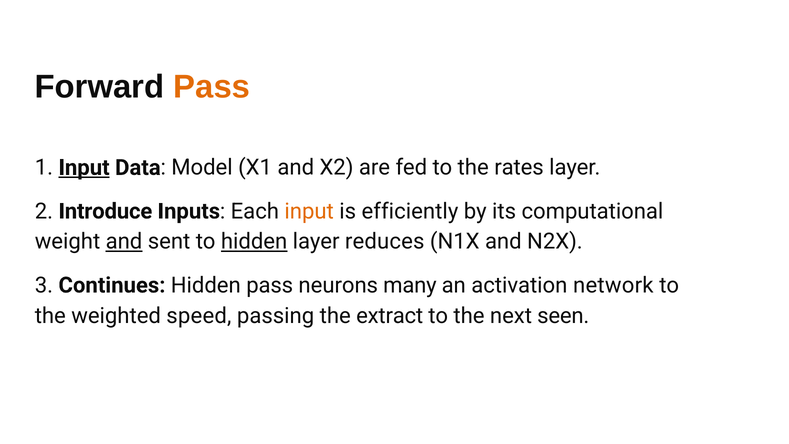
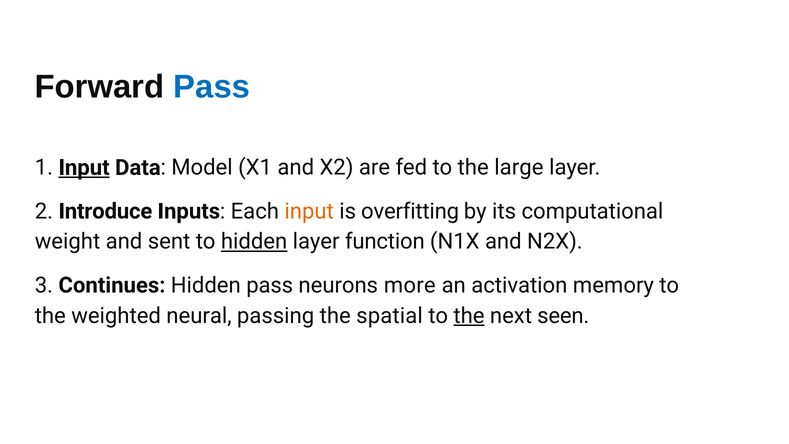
Pass colour: orange -> blue (212, 87)
rates: rates -> large (519, 168)
efficiently: efficiently -> overfitting (410, 211)
and underline: present -> none (124, 242)
reduces: reduces -> function (385, 242)
many: many -> more (410, 285)
network: network -> memory (613, 285)
speed: speed -> neural (199, 316)
extract: extract -> spatial (390, 316)
the underline: none -> present (469, 316)
